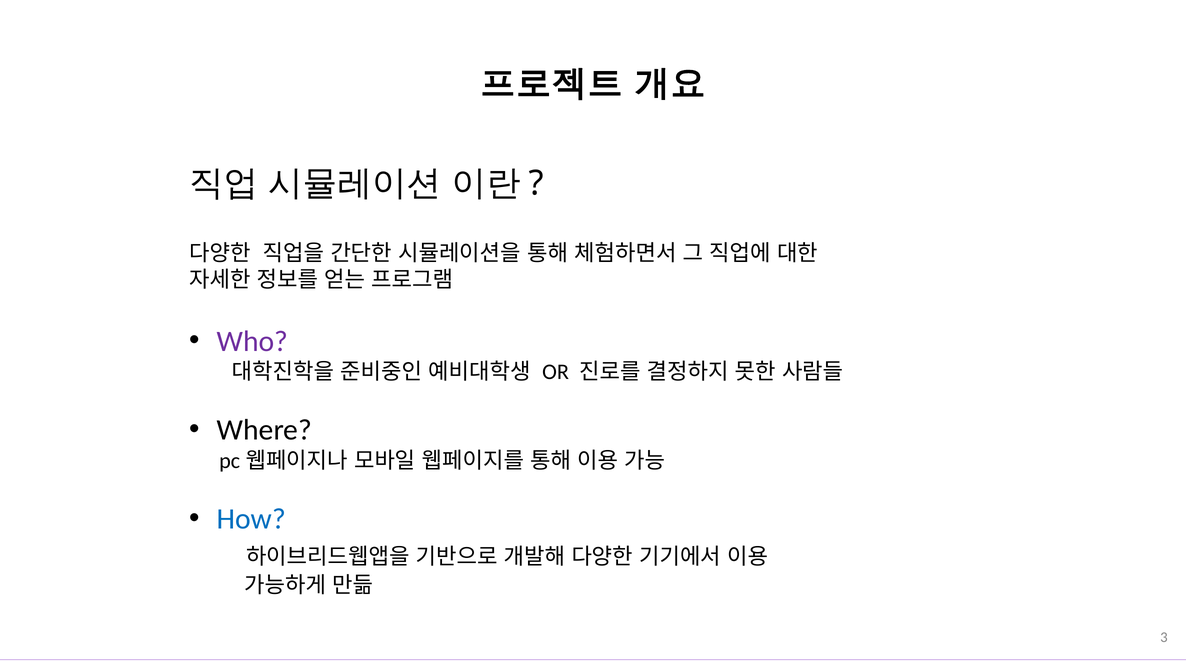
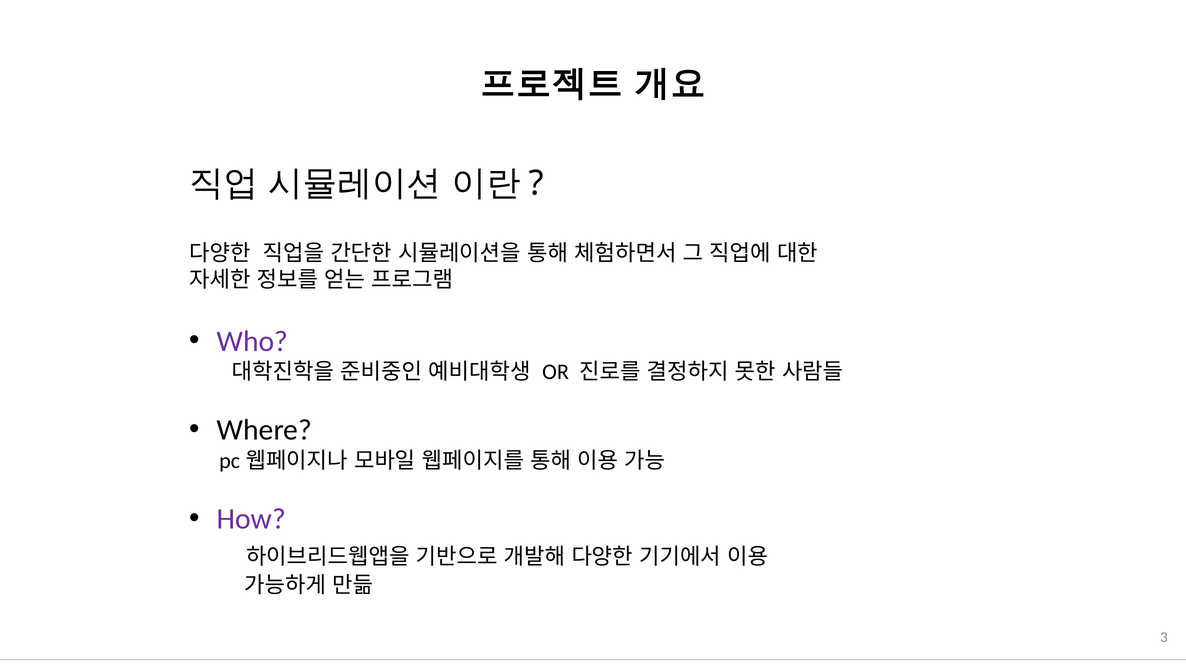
How colour: blue -> purple (251, 519)
